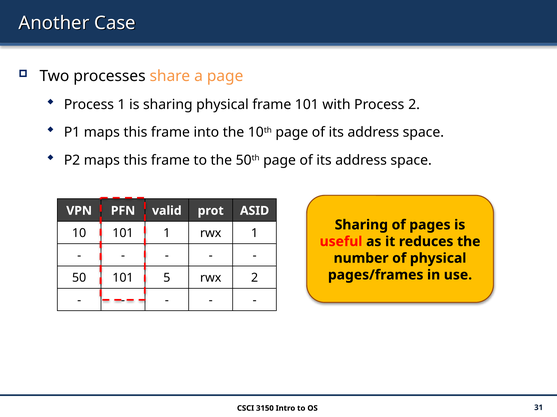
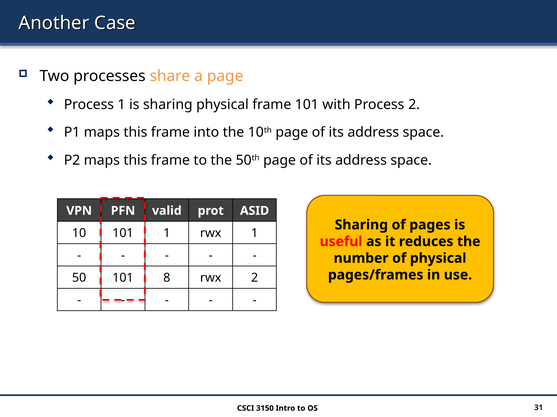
5: 5 -> 8 (167, 278)
